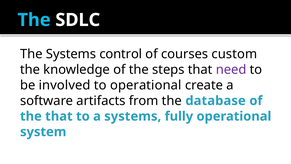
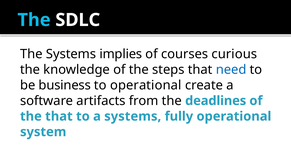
control: control -> implies (121, 54)
custom: custom -> curious (234, 54)
need colour: purple -> blue (231, 69)
involved: involved -> business (65, 85)
database: database -> deadlines (216, 101)
